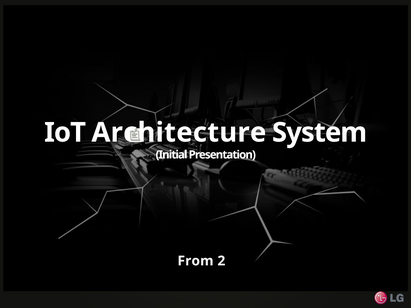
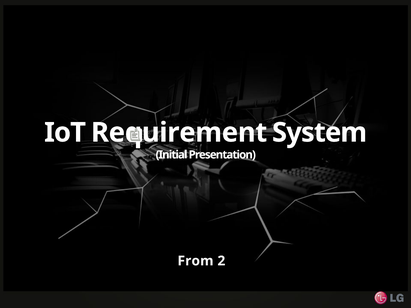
Architecture: Architecture -> Requirement (179, 133)
